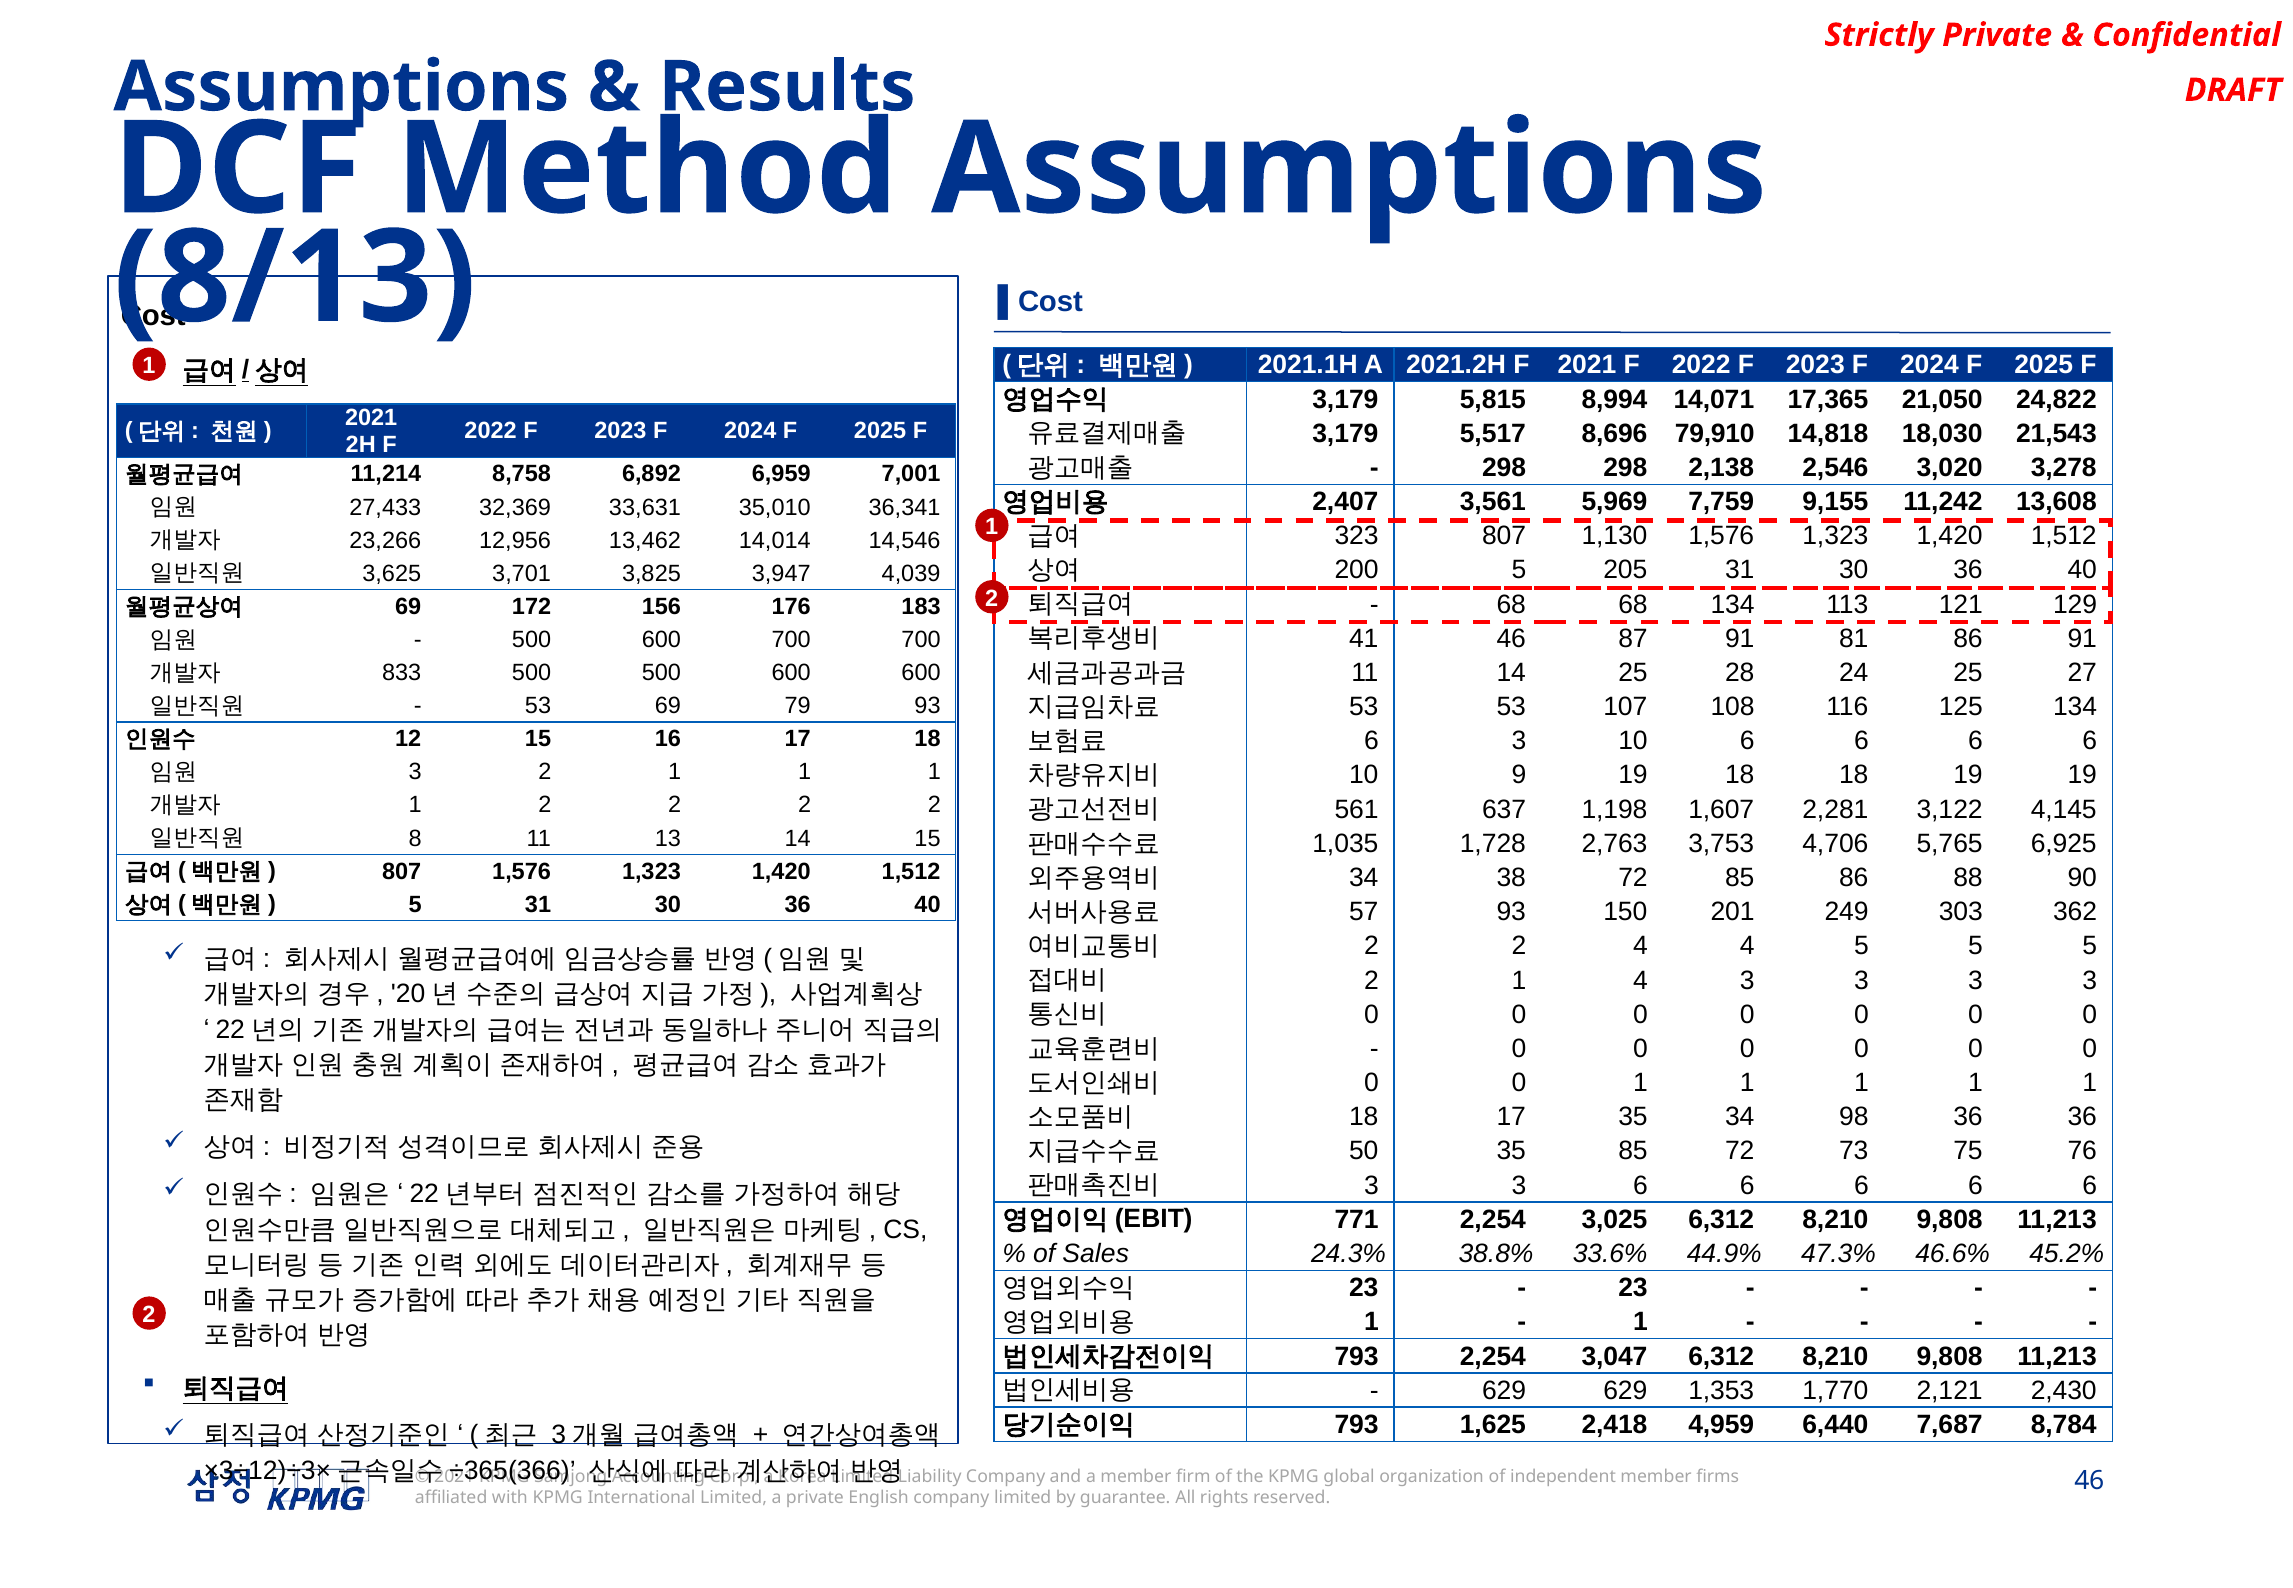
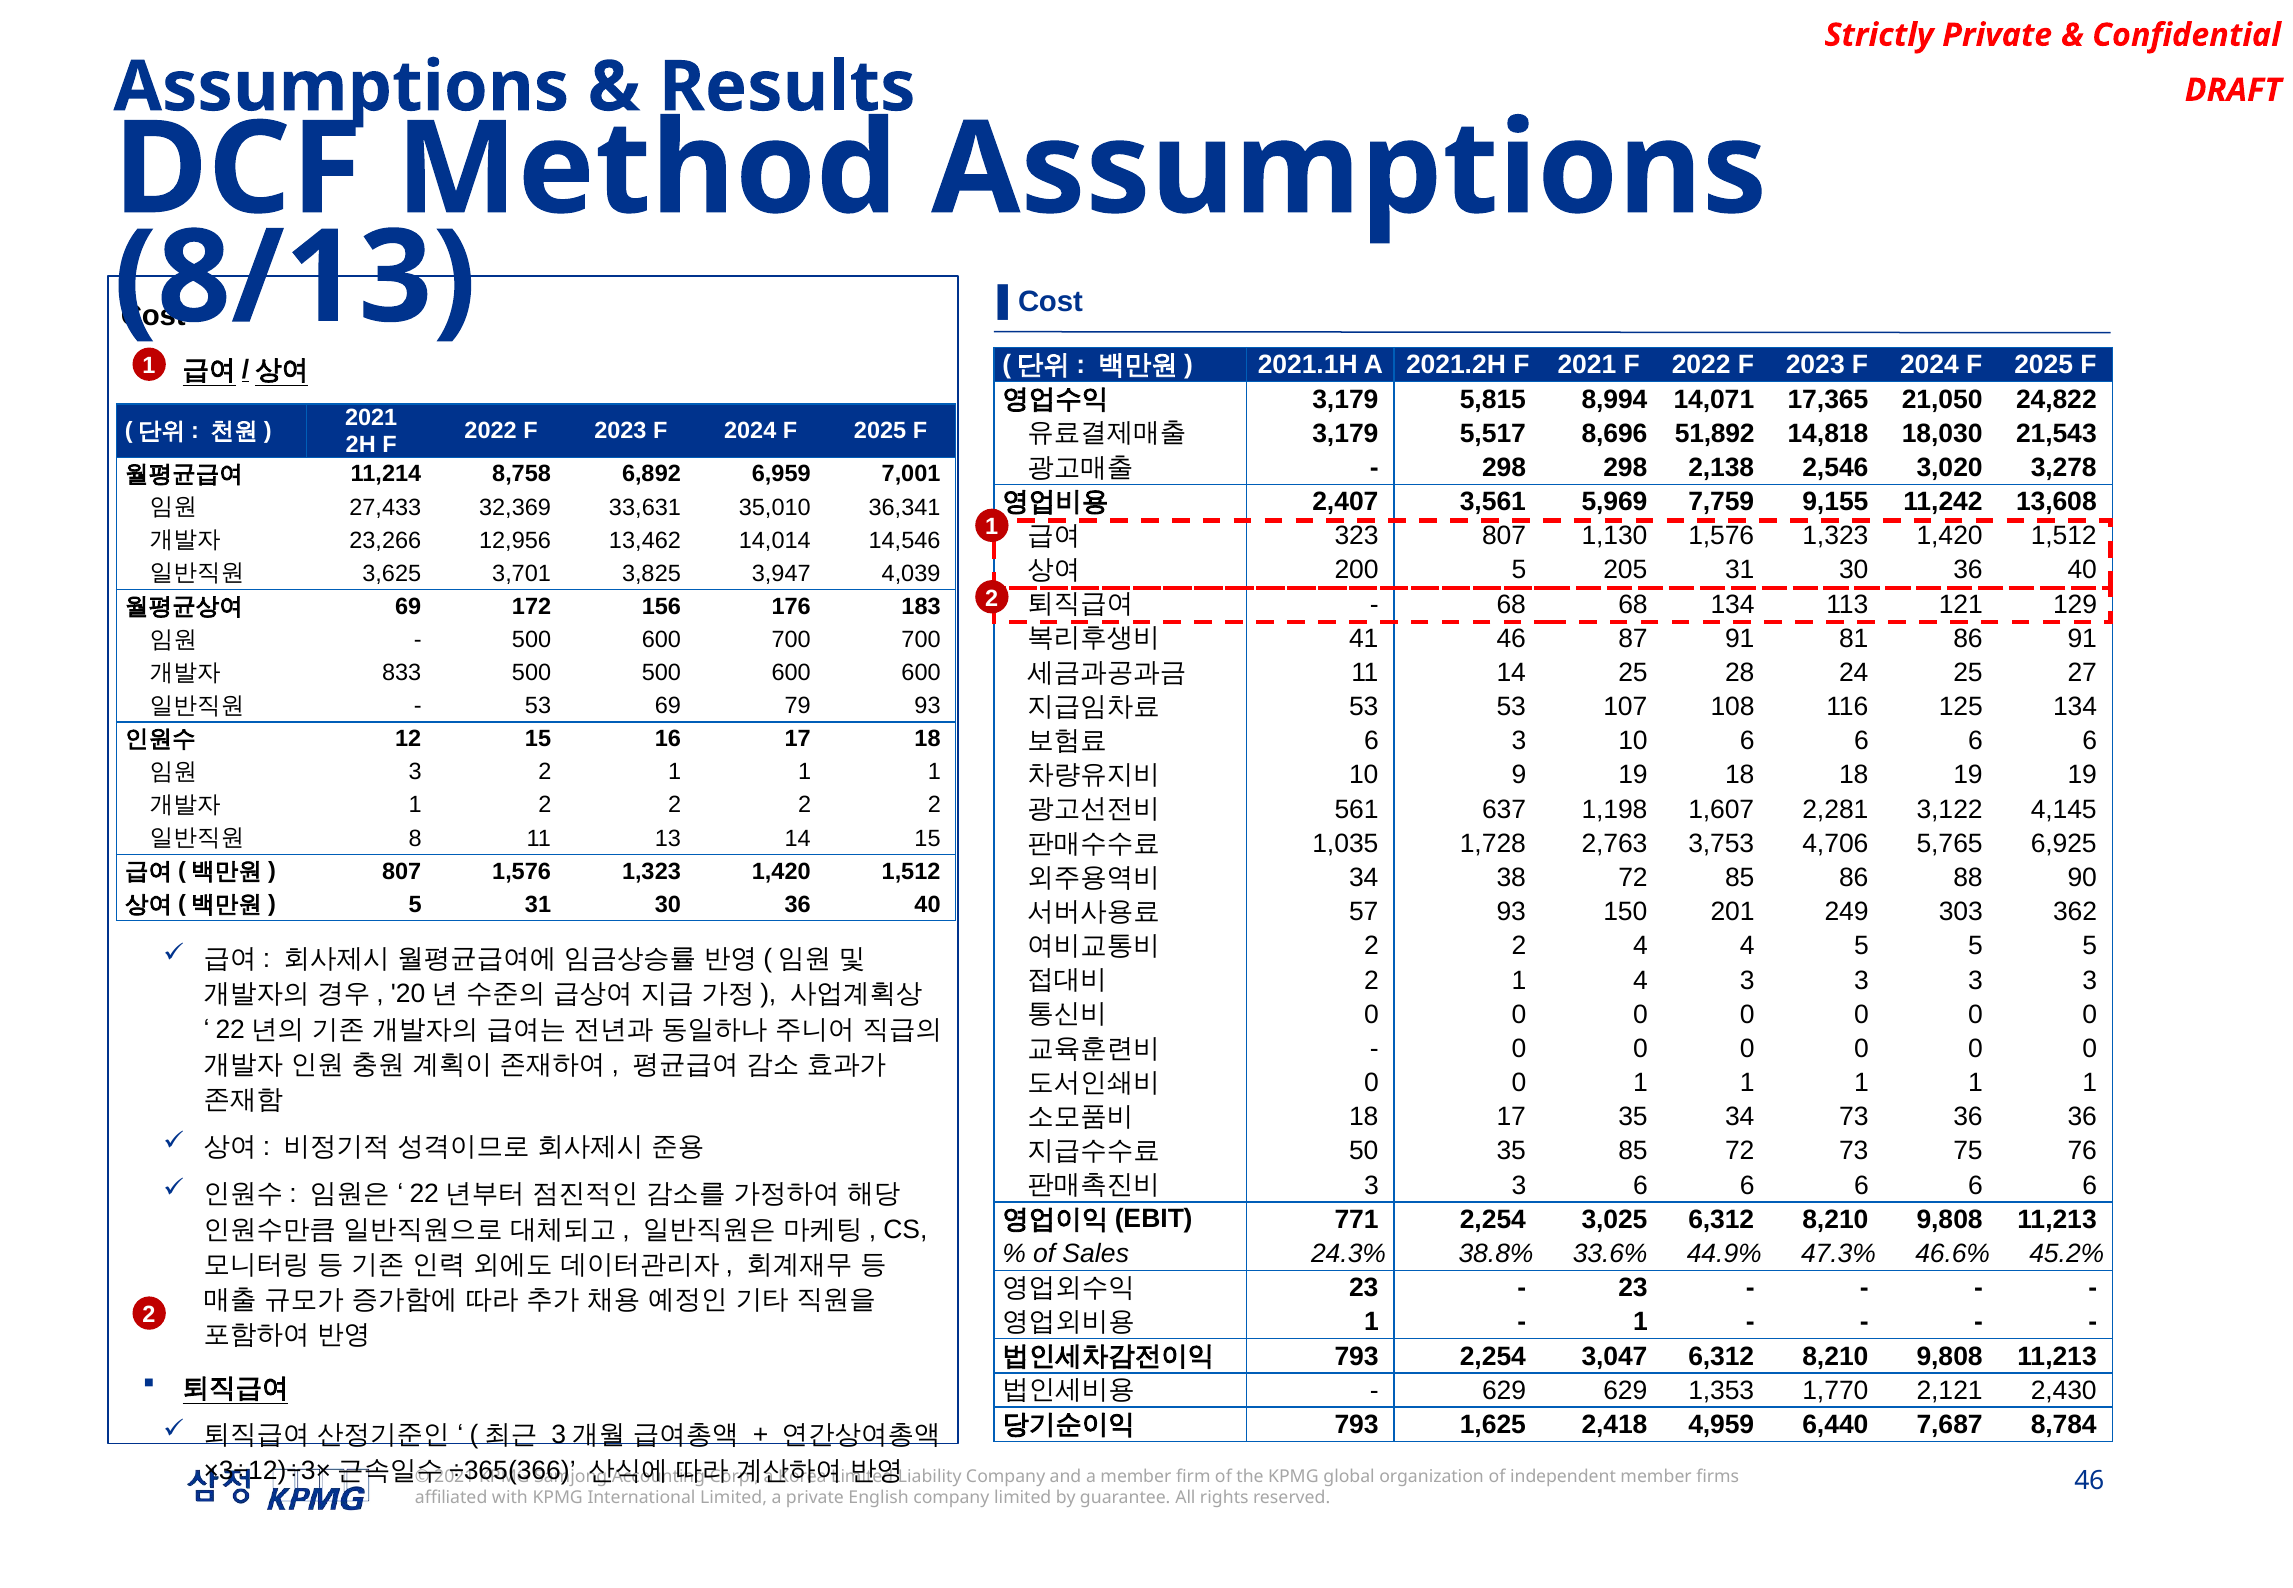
79,910: 79,910 -> 51,892 (1715, 433)
34 98: 98 -> 73 (1854, 1117)
